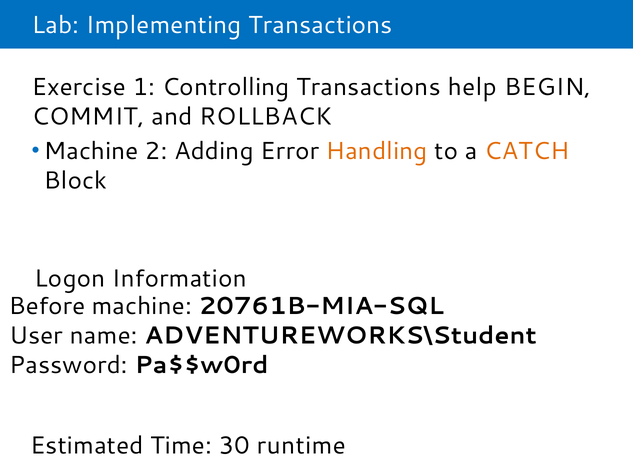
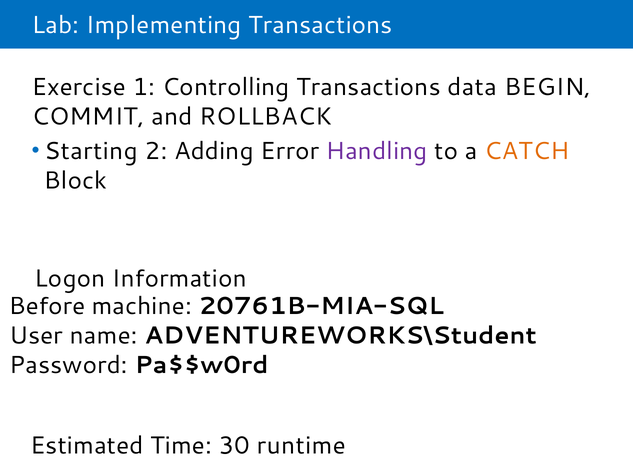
help: help -> data (472, 87)
Machine: Machine -> Starting (91, 152)
Handling colour: orange -> purple (377, 152)
